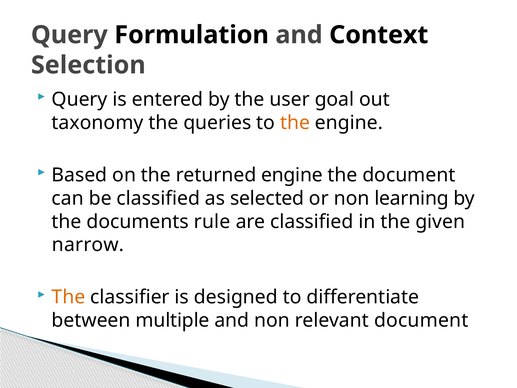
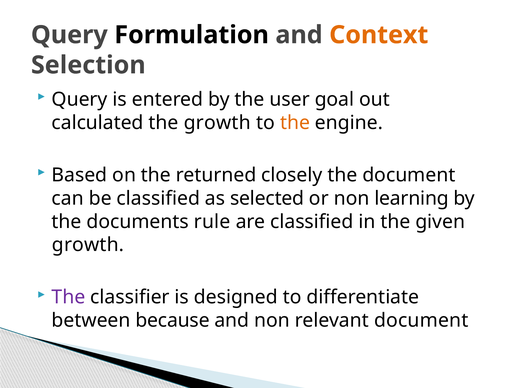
Context colour: black -> orange (379, 35)
taxonomy: taxonomy -> calculated (98, 123)
the queries: queries -> growth (217, 123)
returned engine: engine -> closely (292, 175)
narrow: narrow -> growth (88, 245)
The colour: orange -> purple (68, 297)
multiple: multiple -> because (173, 320)
